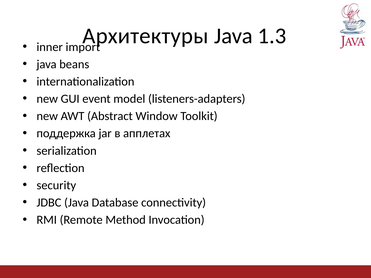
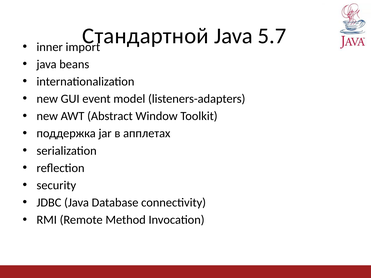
Архитектуры: Архитектуры -> Стандартной (145, 36)
1.3: 1.3 -> 5.7 (272, 36)
